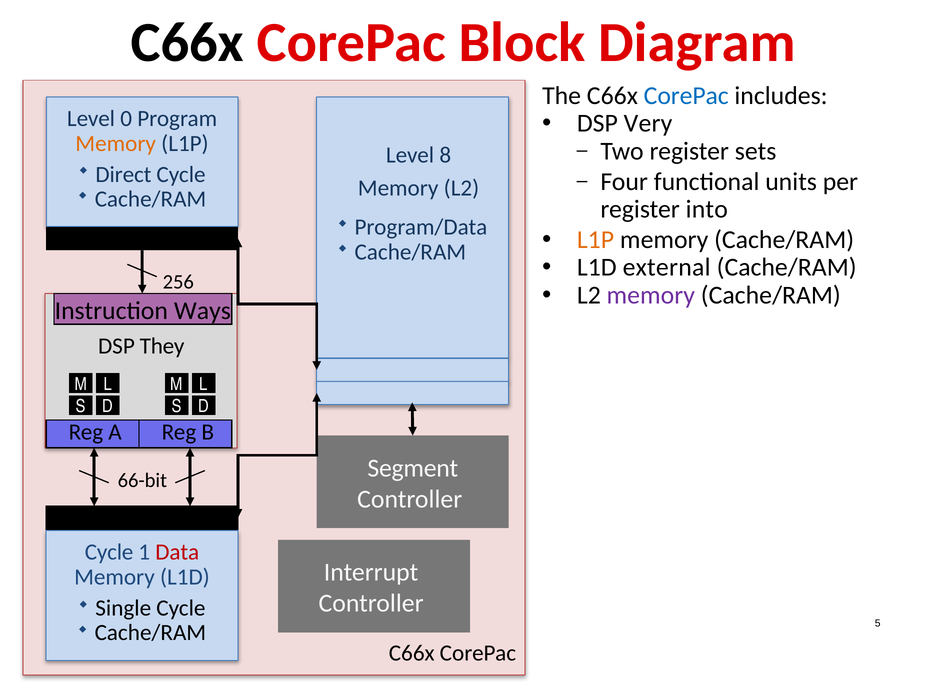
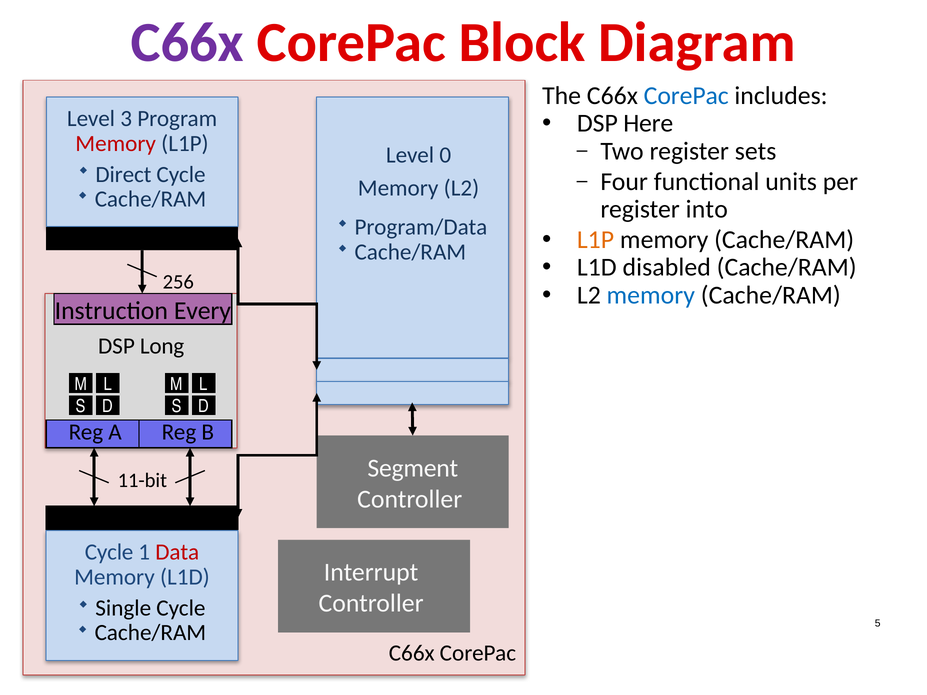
C66x colour: black -> purple (187, 43)
0: 0 -> 3 (126, 119)
Very: Very -> Here (648, 123)
Memory colour: orange -> red (116, 144)
8: 8 -> 0 (445, 155)
external: external -> disabled (667, 268)
memory colour: purple -> blue (651, 295)
Ways: Ways -> Every (202, 311)
They: They -> Long (162, 346)
66-bit: 66-bit -> 11-bit (142, 481)
